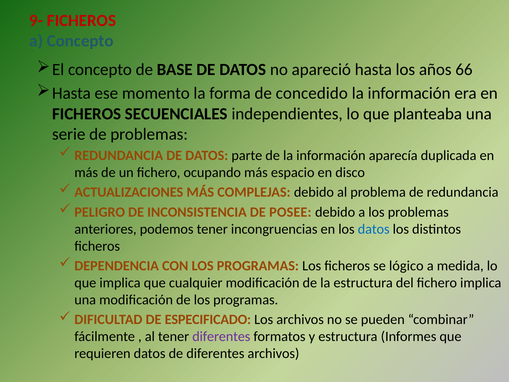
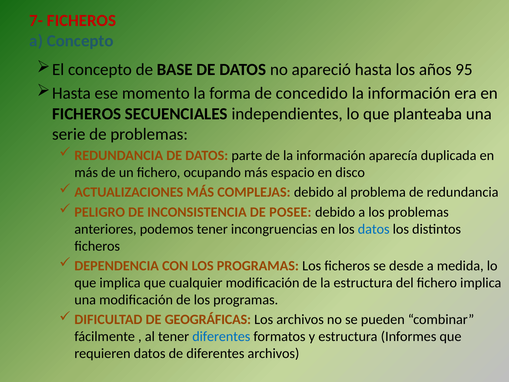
9-: 9- -> 7- (36, 20)
66: 66 -> 95 (464, 70)
lógico: lógico -> desde (406, 266)
ESPECIFICADO: ESPECIFICADO -> GEOGRÁFICAS (208, 319)
diferentes colour: purple -> blue (221, 336)
